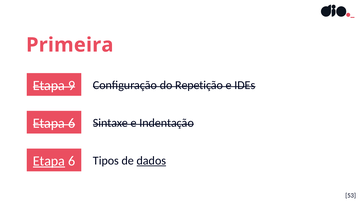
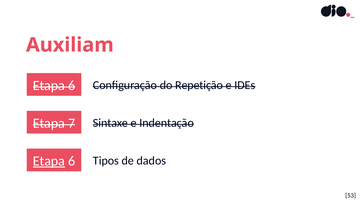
Primeira: Primeira -> Auxiliam (70, 45)
9: 9 -> 6 (72, 85)
6: 6 -> 7 (72, 123)
dados underline: present -> none (151, 161)
